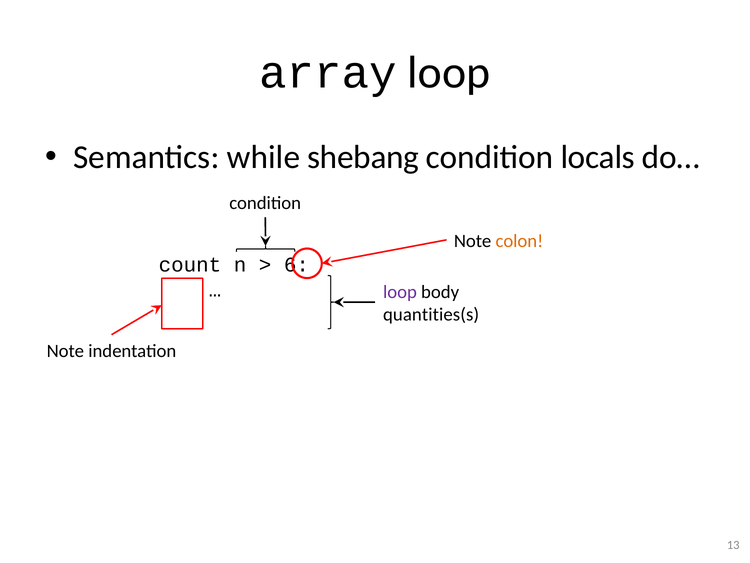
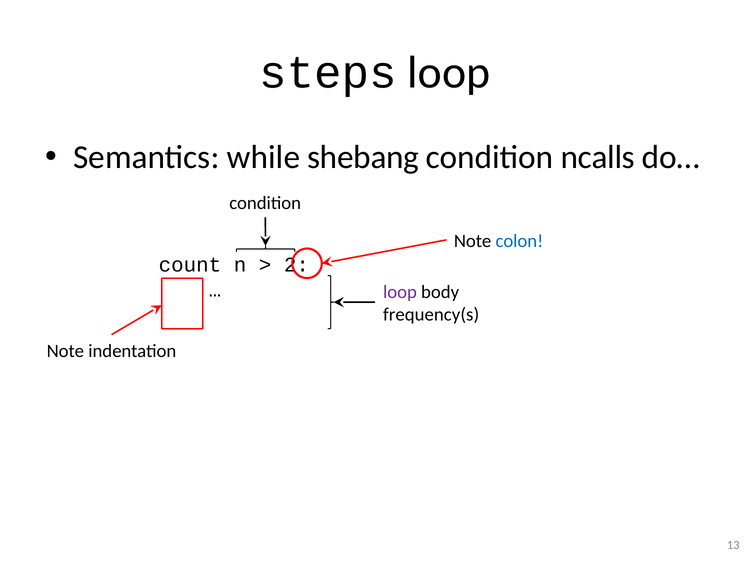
array: array -> steps (328, 73)
locals: locals -> ncalls (598, 157)
colon colour: orange -> blue (519, 241)
6: 6 -> 2 (296, 264)
quantities(s: quantities(s -> frequency(s (431, 314)
